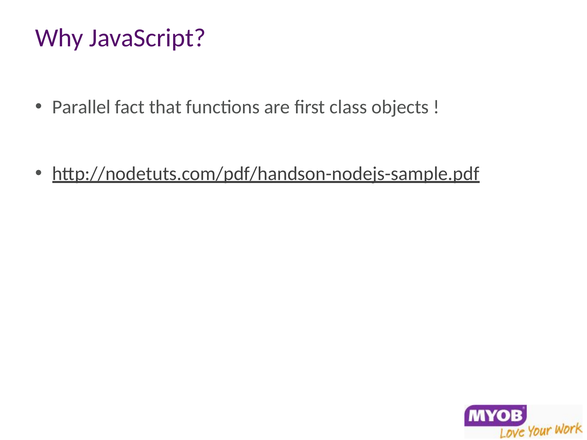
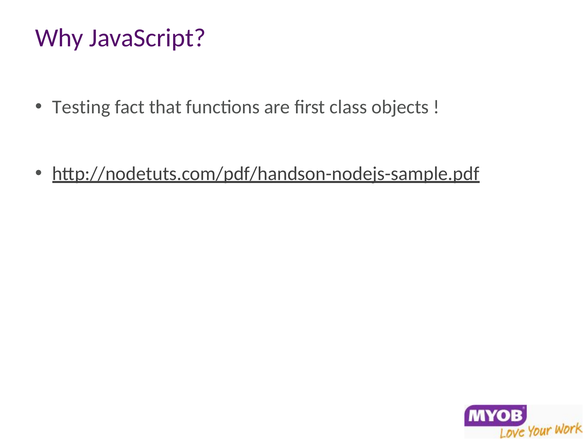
Parallel: Parallel -> Testing (81, 107)
